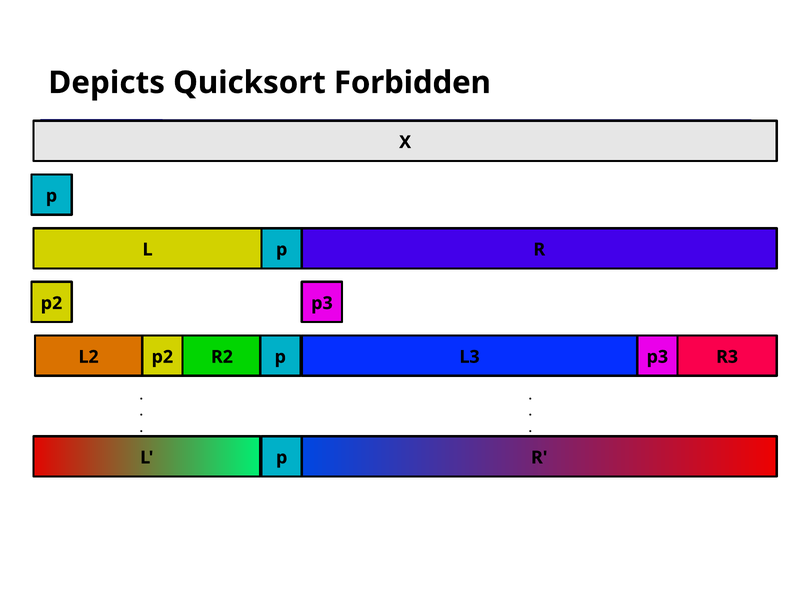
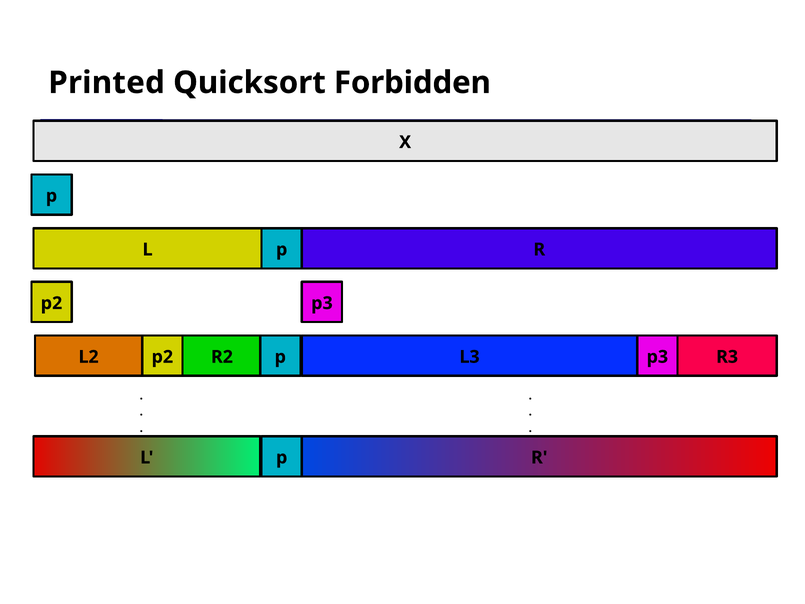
Depicts: Depicts -> Printed (107, 83)
